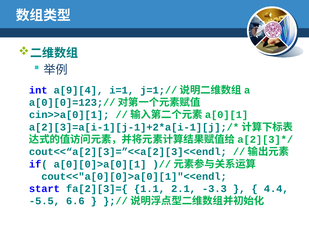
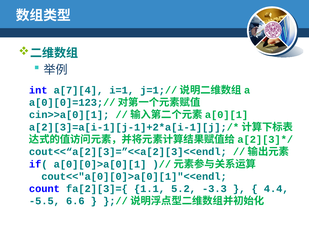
a[9][4: a[9][4 -> a[7][4 (78, 90)
start: start -> count (44, 189)
2.1: 2.1 -> 5.2 (184, 189)
